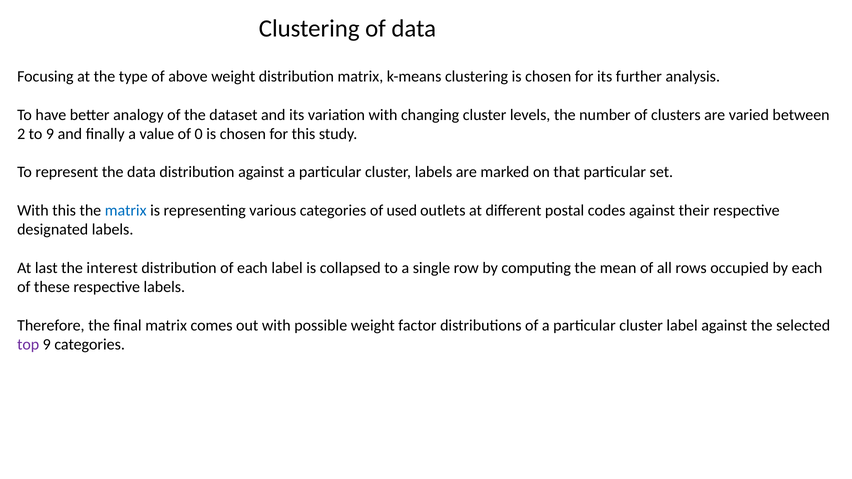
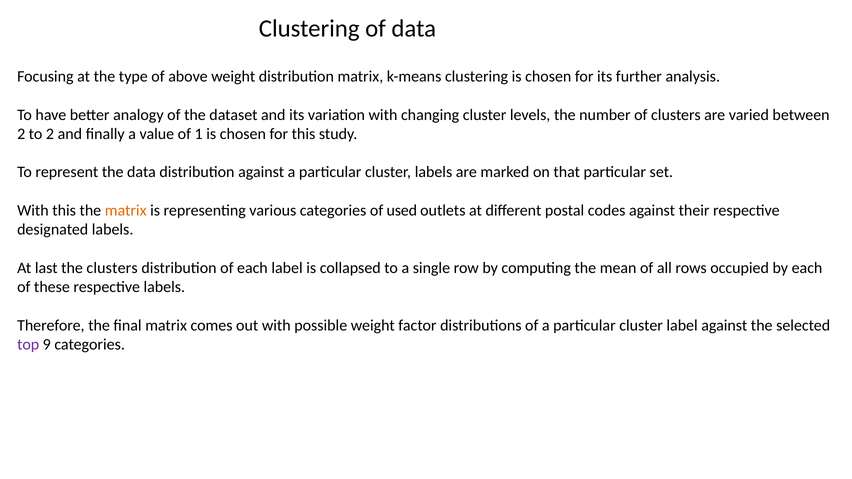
to 9: 9 -> 2 (50, 134)
0: 0 -> 1 (199, 134)
matrix colour: blue -> orange (126, 211)
the interest: interest -> clusters (112, 268)
